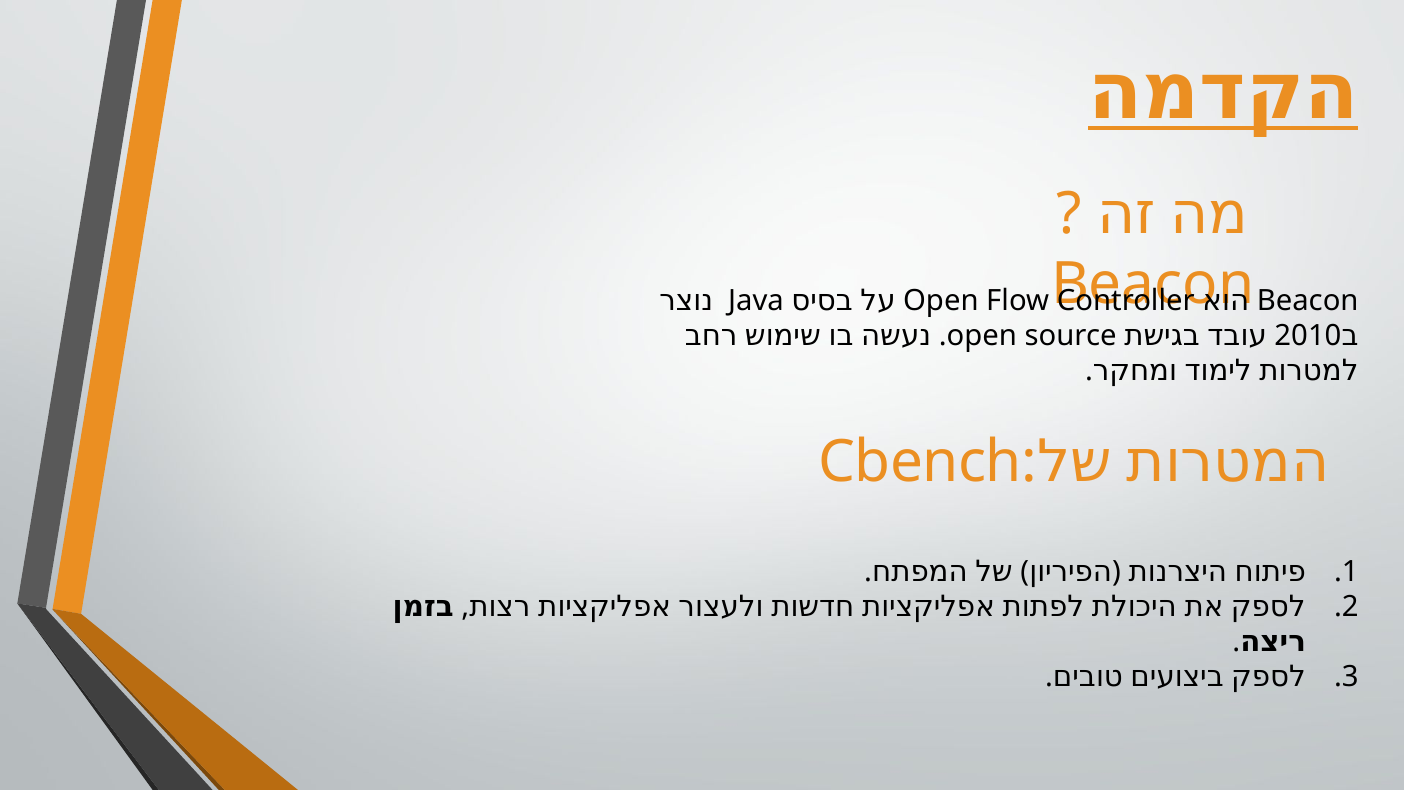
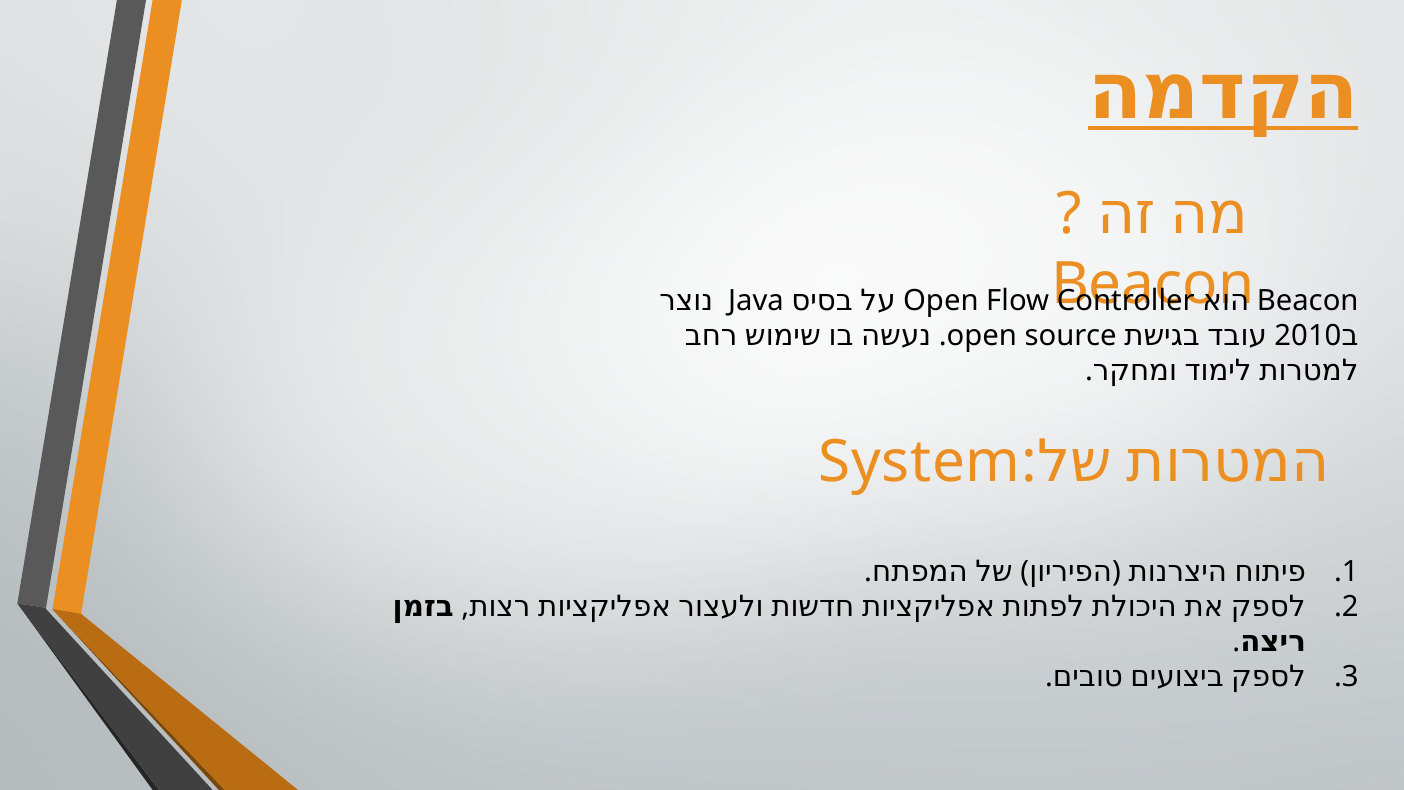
Cbench: Cbench -> System (920, 462)
